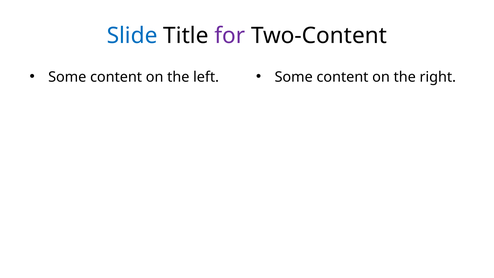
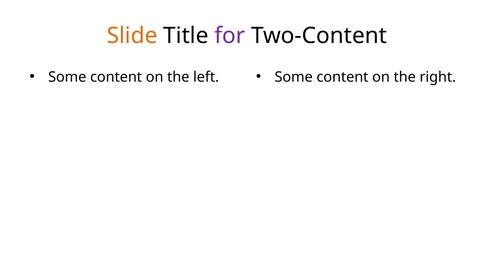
Slide colour: blue -> orange (132, 36)
